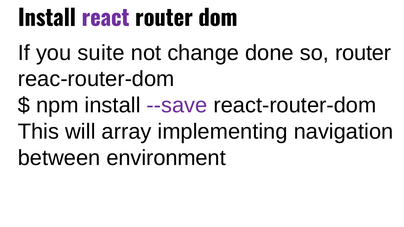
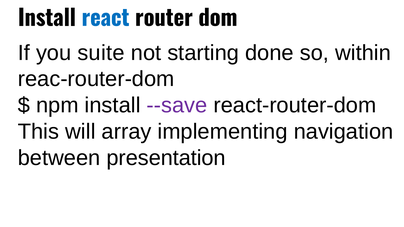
react colour: purple -> blue (105, 19)
change: change -> starting (203, 53)
so router: router -> within (363, 53)
environment: environment -> presentation (166, 158)
